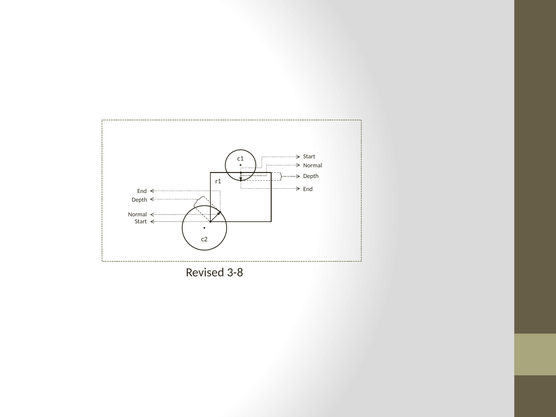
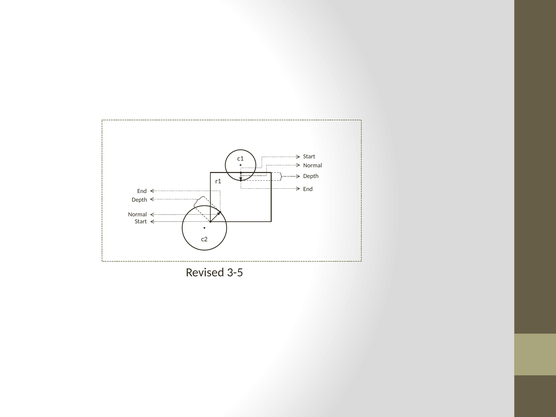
3-8: 3-8 -> 3-5 (235, 273)
